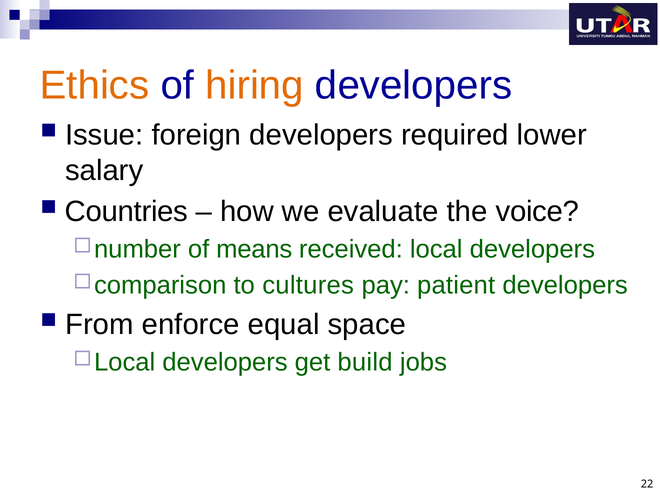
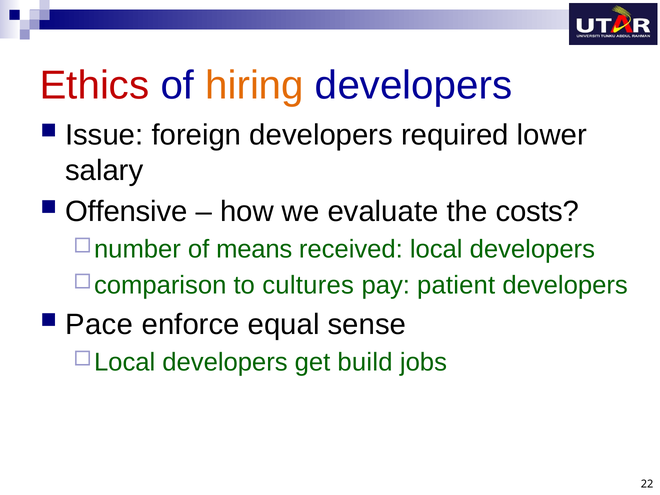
Ethics colour: orange -> red (94, 85)
Countries: Countries -> Offensive (126, 212)
voice: voice -> costs (537, 212)
From: From -> Pace (99, 325)
space: space -> sense (367, 325)
